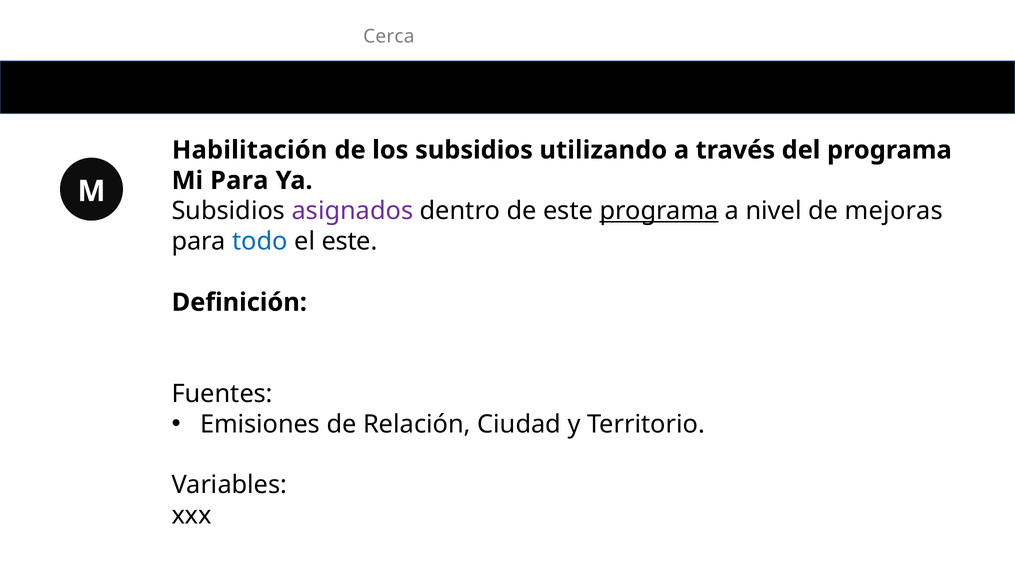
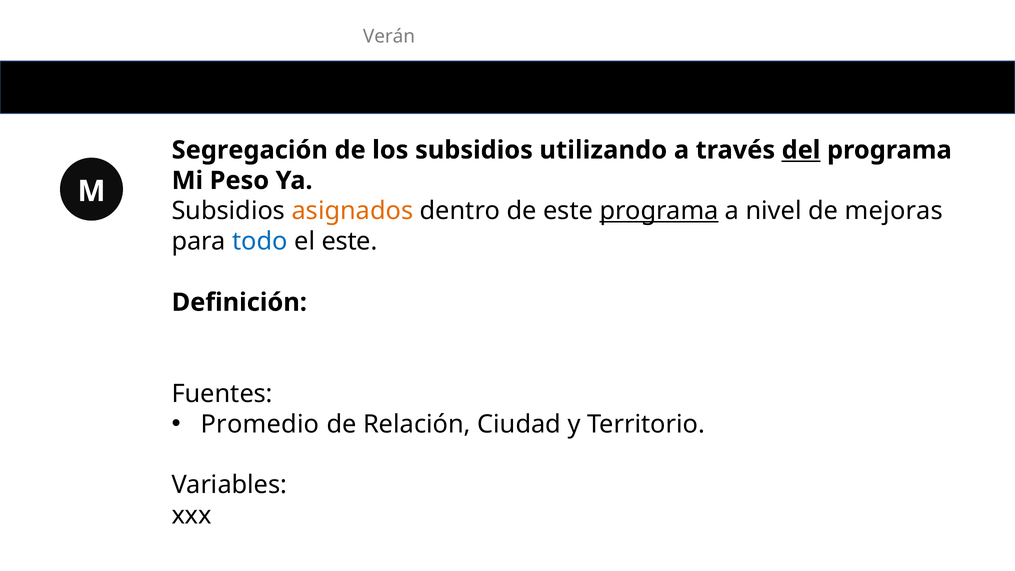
Cerca: Cerca -> Verán (389, 37)
Habilitación: Habilitación -> Segregación (250, 150)
del underline: none -> present (801, 150)
Mi Para: Para -> Peso (239, 181)
asignados colour: purple -> orange (352, 211)
Emisiones: Emisiones -> Promedio (260, 424)
